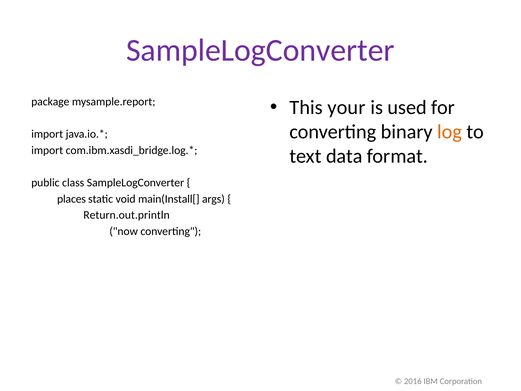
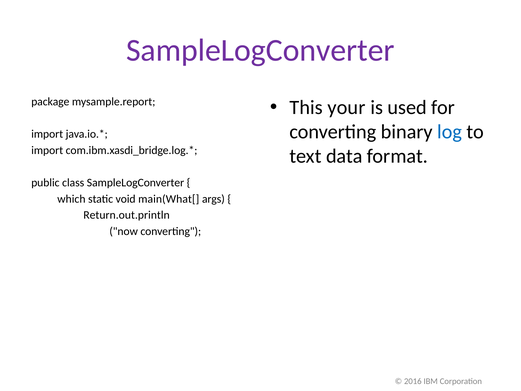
log colour: orange -> blue (450, 132)
places: places -> which (71, 199)
main(Install[: main(Install[ -> main(What[ (169, 199)
